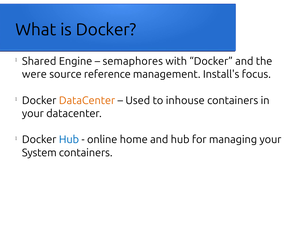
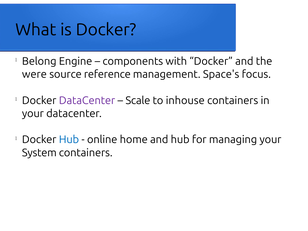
Shared: Shared -> Belong (39, 61)
semaphores: semaphores -> components (133, 61)
Install's: Install's -> Space's (221, 74)
DataCenter colour: orange -> purple (87, 100)
Used: Used -> Scale (138, 100)
